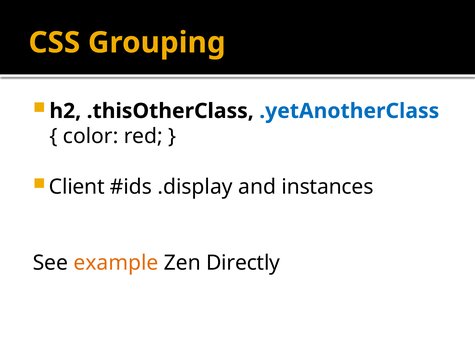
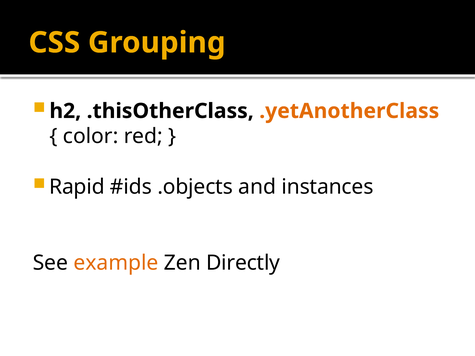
.yetAnotherClass colour: blue -> orange (349, 111)
Client: Client -> Rapid (77, 187)
.display: .display -> .objects (195, 187)
